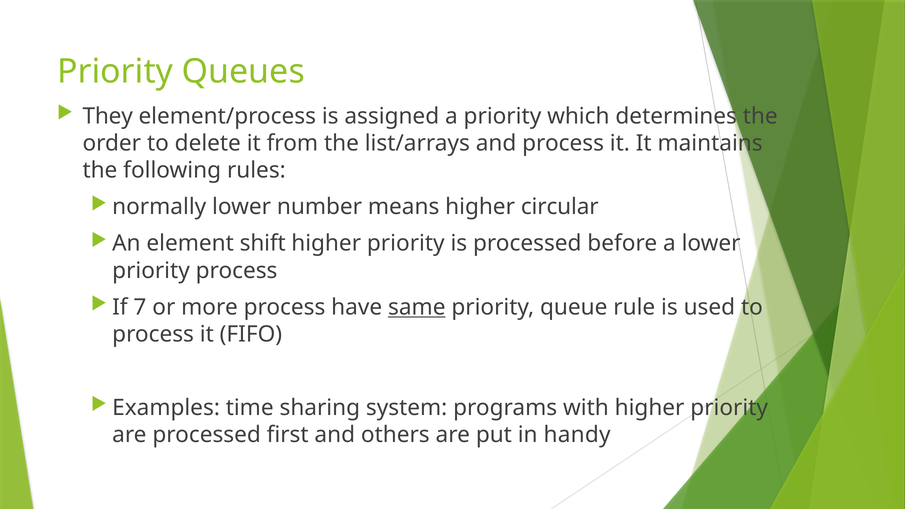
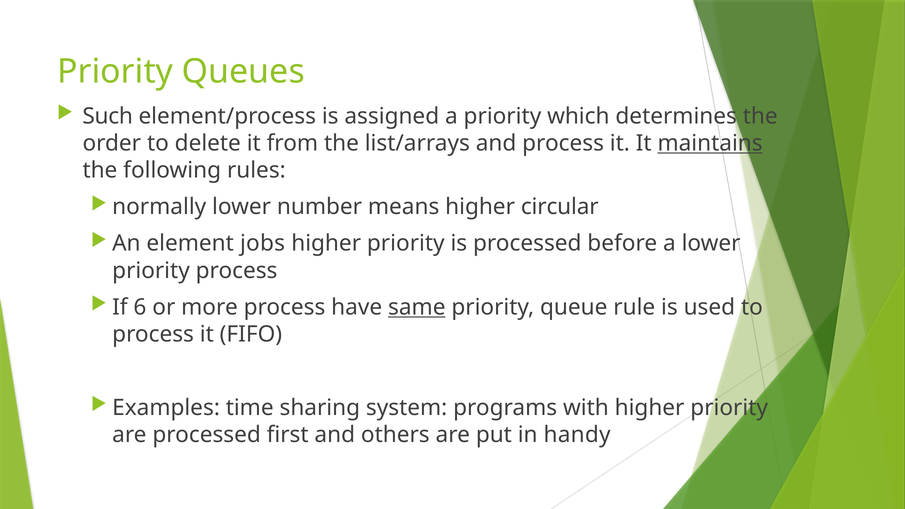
They: They -> Such (108, 116)
maintains underline: none -> present (710, 143)
shift: shift -> jobs (263, 244)
7: 7 -> 6 (140, 307)
